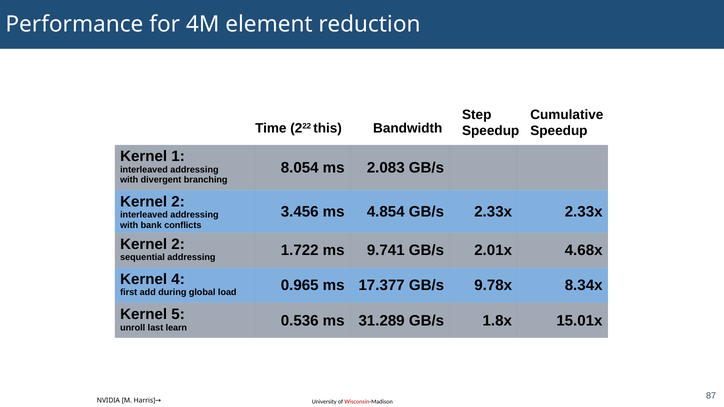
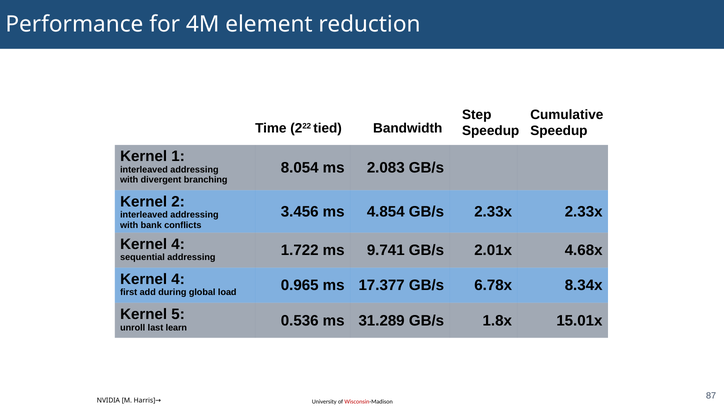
this: this -> tied (328, 128)
2: 2 -> 4 (178, 244)
9.78x: 9.78x -> 6.78x (493, 286)
